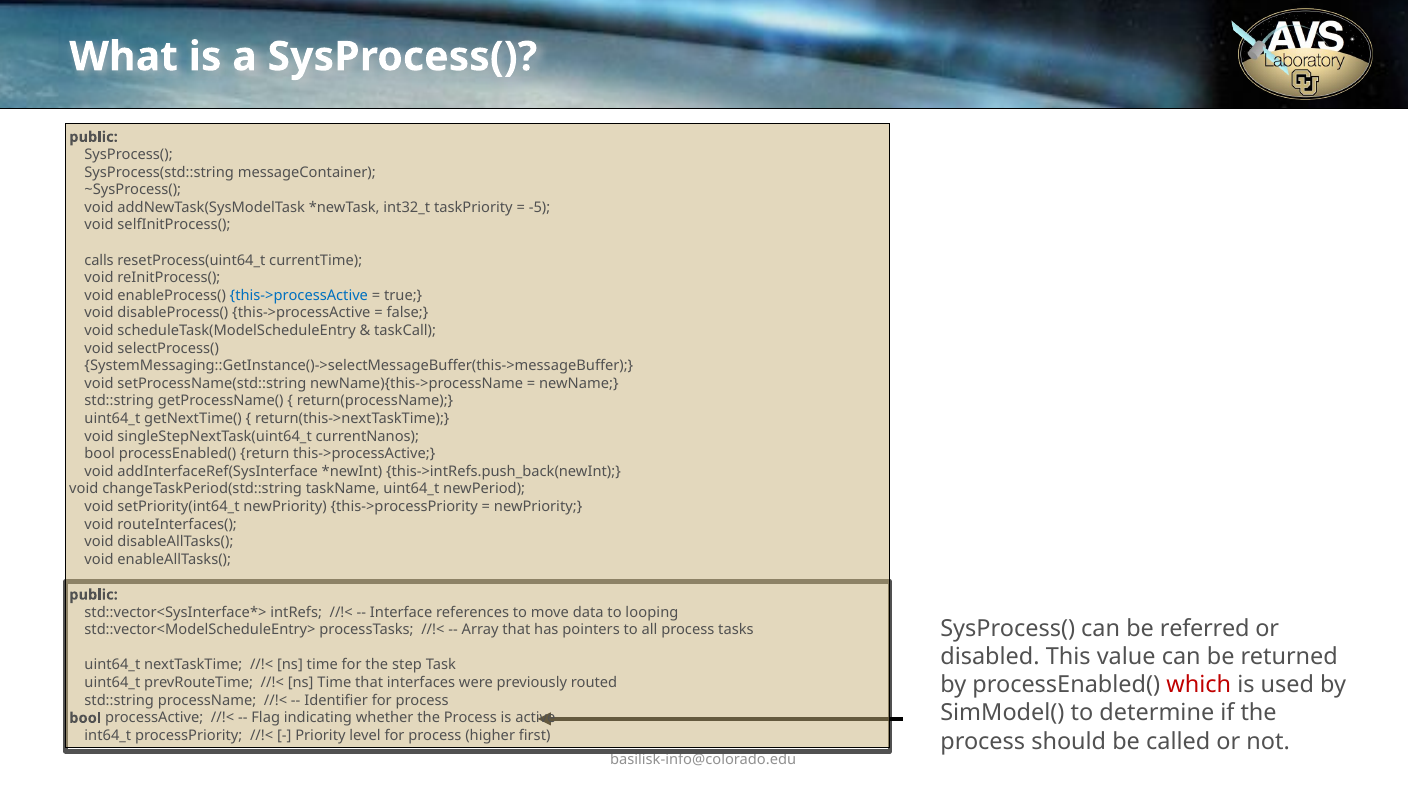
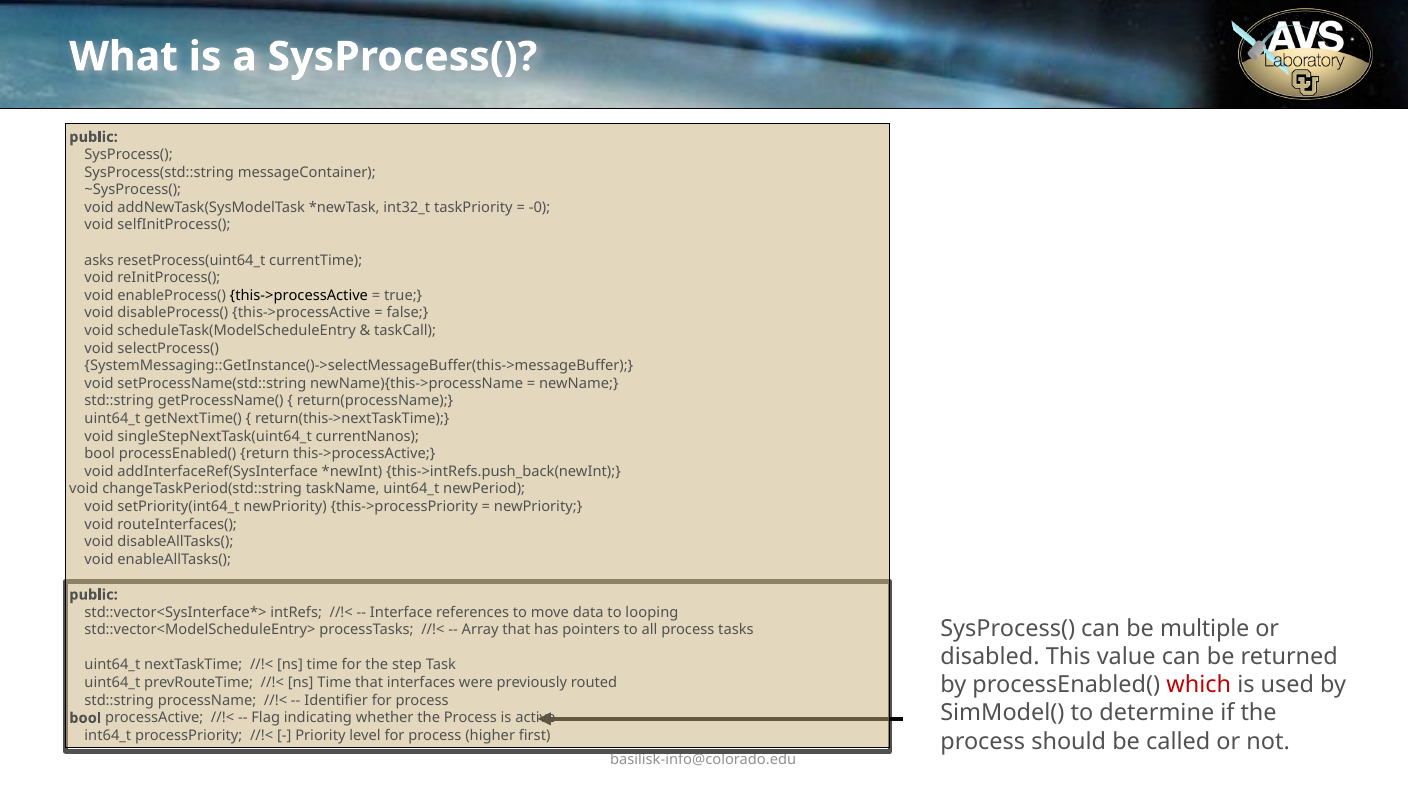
-5: -5 -> -0 (540, 207)
calls: calls -> asks (99, 260)
this->processActive colour: blue -> black (299, 295)
referred: referred -> multiple (1205, 629)
